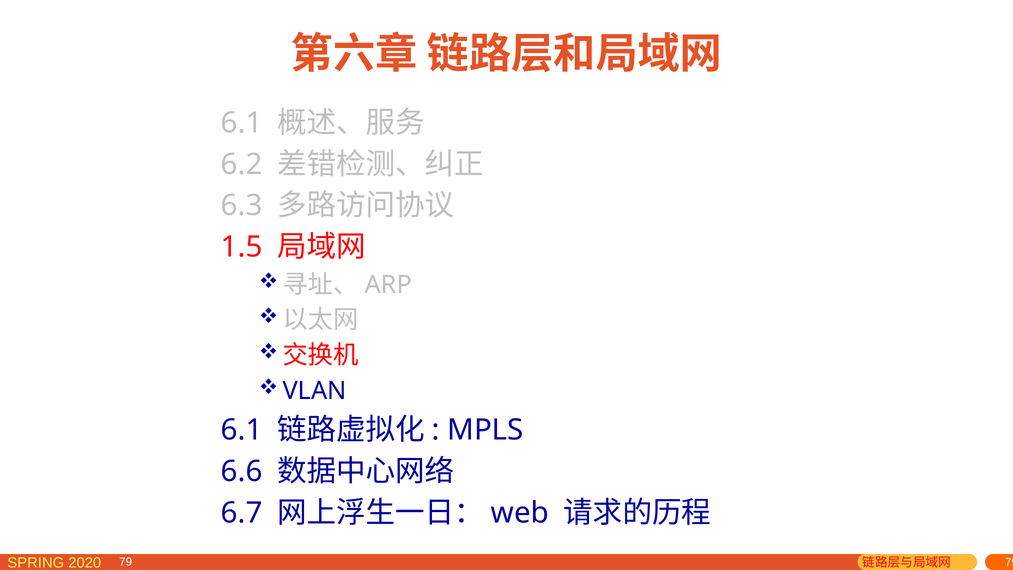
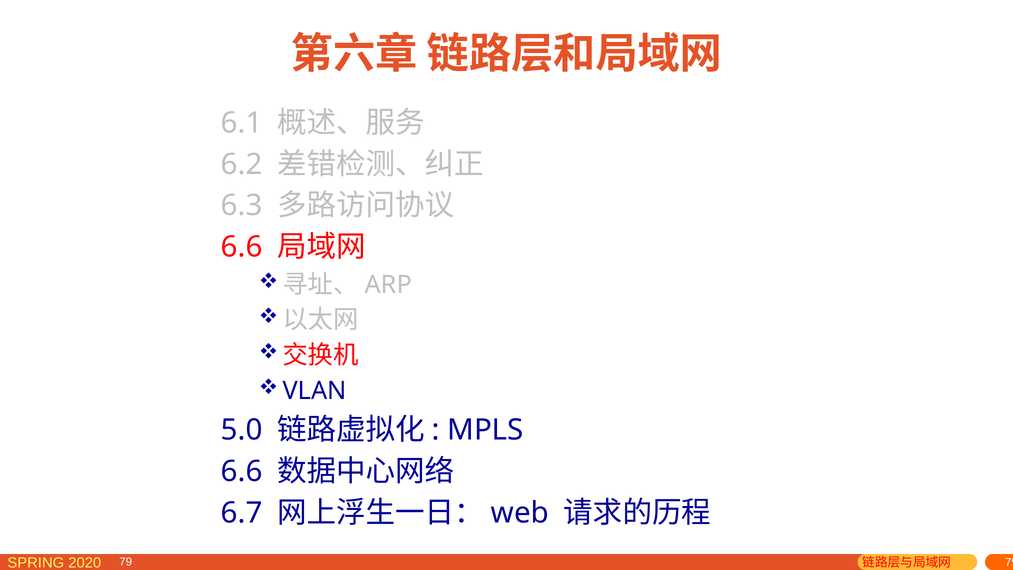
1.5: 1.5 -> 6.6 (242, 247)
6.1: 6.1 -> 5.0 (242, 430)
